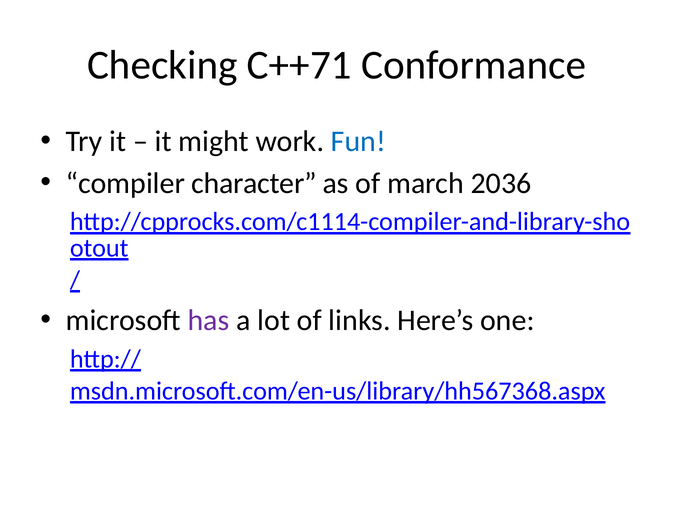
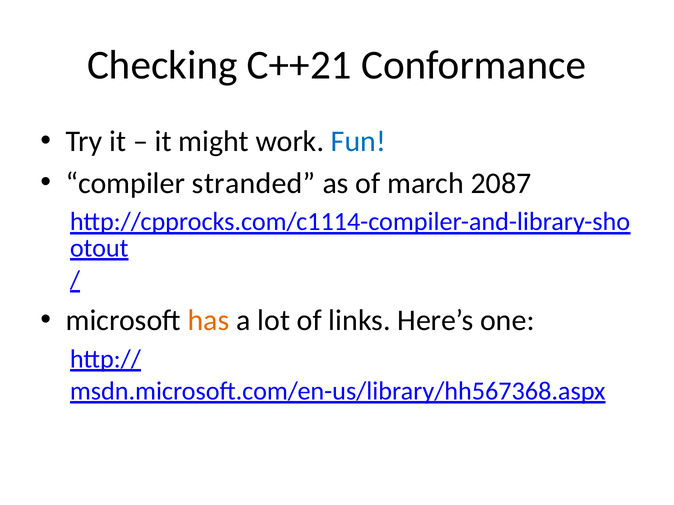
C++71: C++71 -> C++21 (299, 65)
character: character -> stranded (254, 183)
2036: 2036 -> 2087 (501, 183)
has colour: purple -> orange (209, 321)
